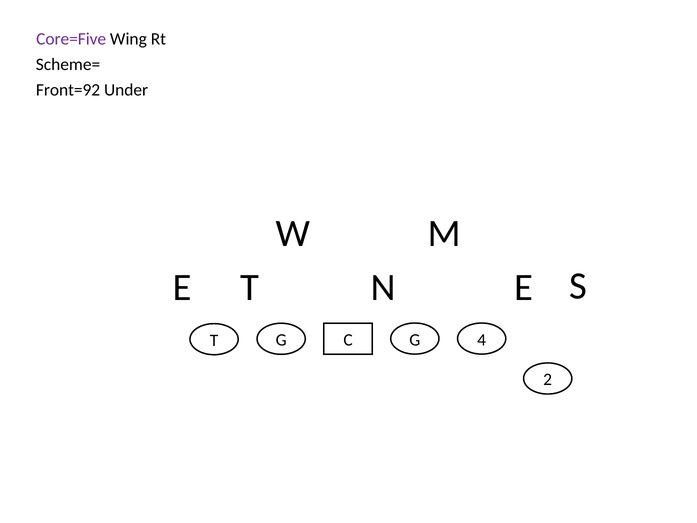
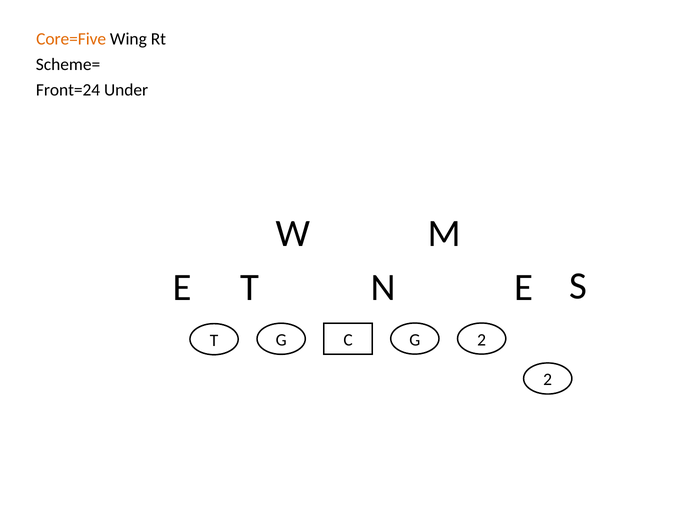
Core=Five colour: purple -> orange (71, 39)
Front=92: Front=92 -> Front=24 (68, 90)
G 4: 4 -> 2 (482, 340)
